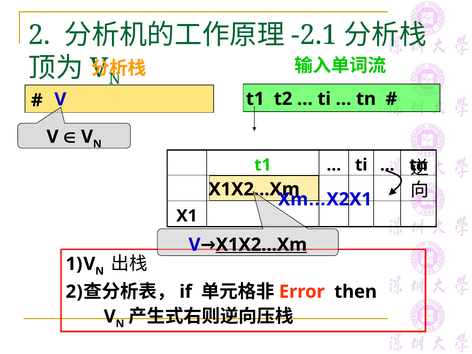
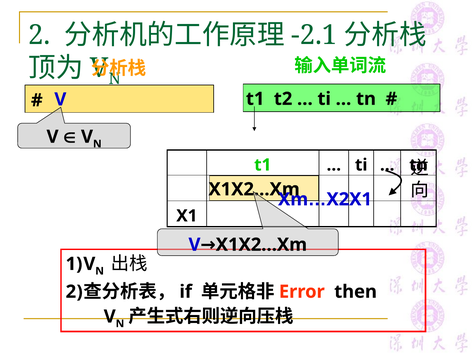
X1X2…Xm underline: present -> none (261, 245)
